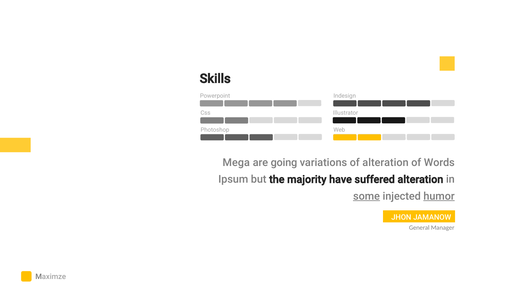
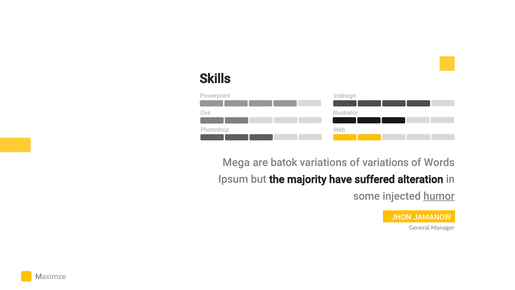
going: going -> batok (284, 162)
of alteration: alteration -> variations (386, 162)
some underline: present -> none (367, 196)
